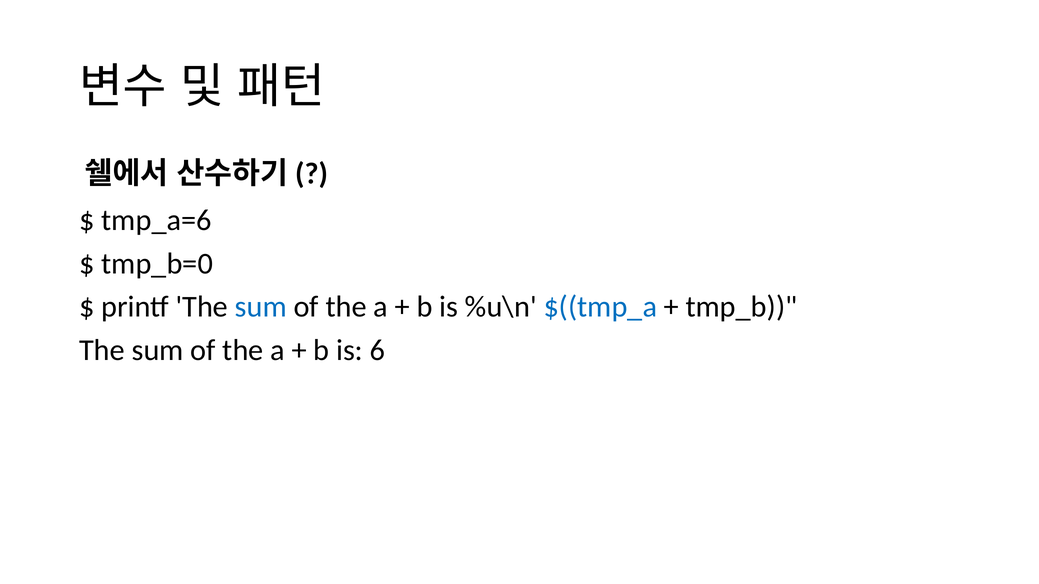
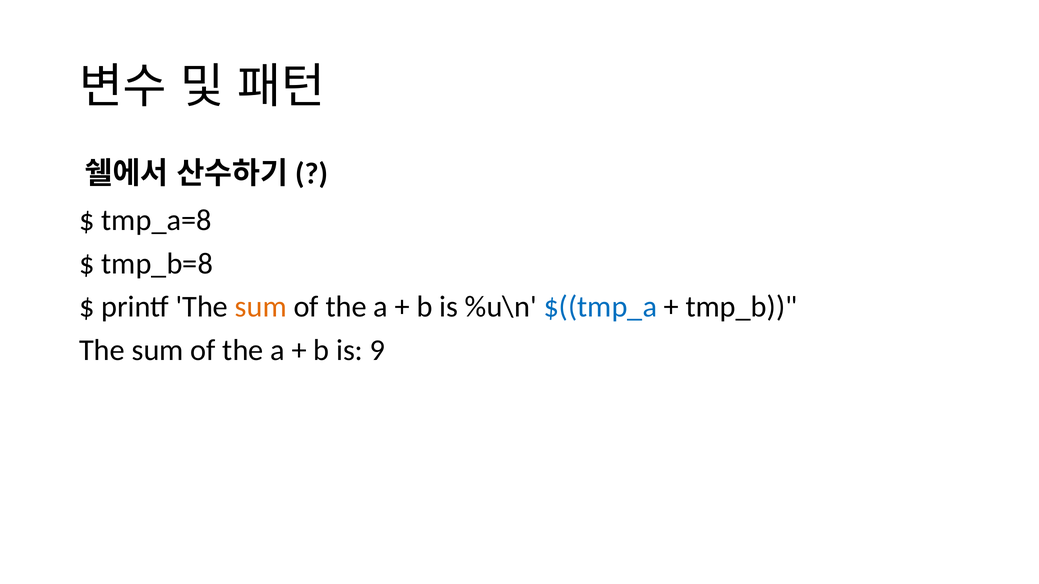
tmp_a=6: tmp_a=6 -> tmp_a=8 (156, 220)
tmp_b=0: tmp_b=0 -> tmp_b=8 (157, 264)
sum colour: blue -> orange (261, 307)
6: 6 -> 9 (378, 351)
